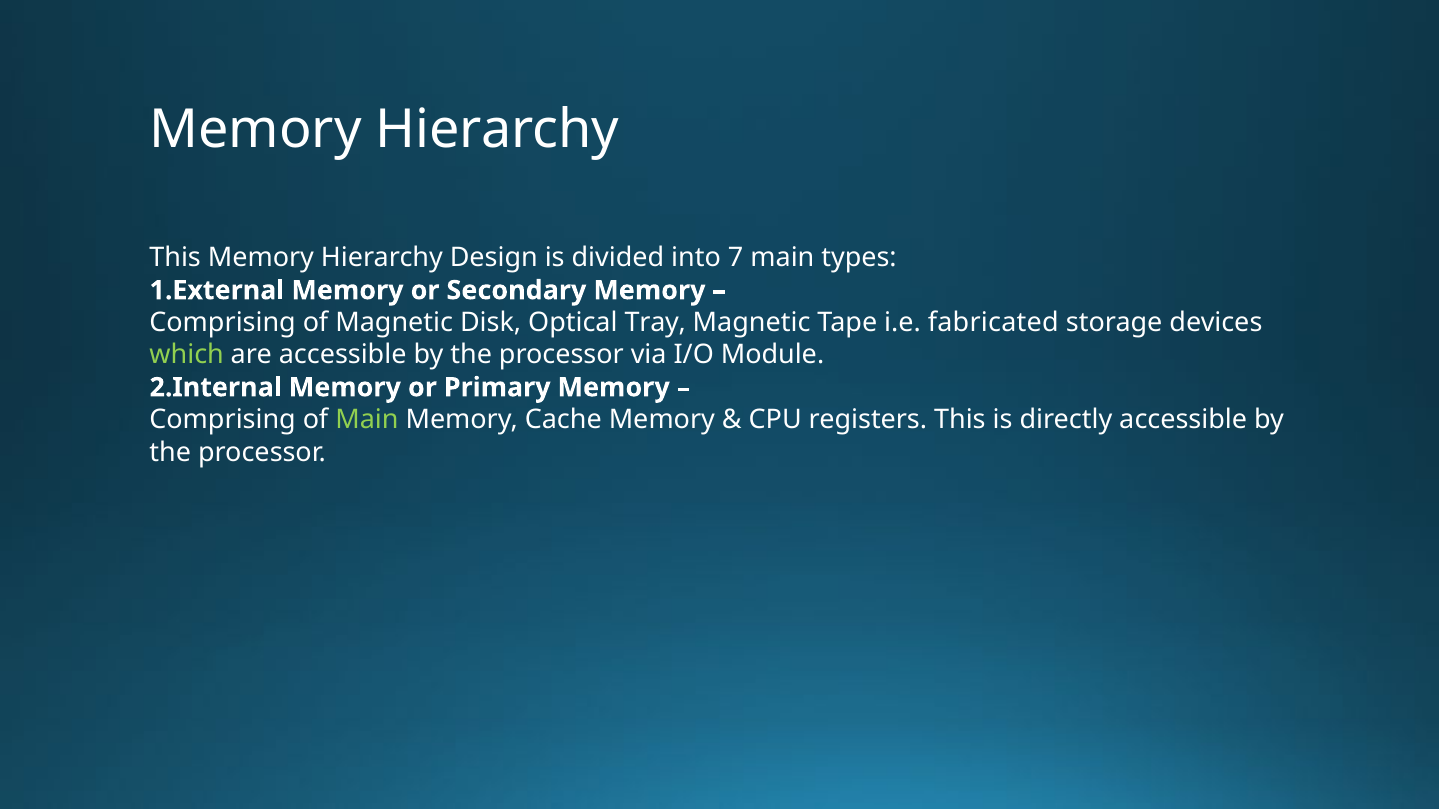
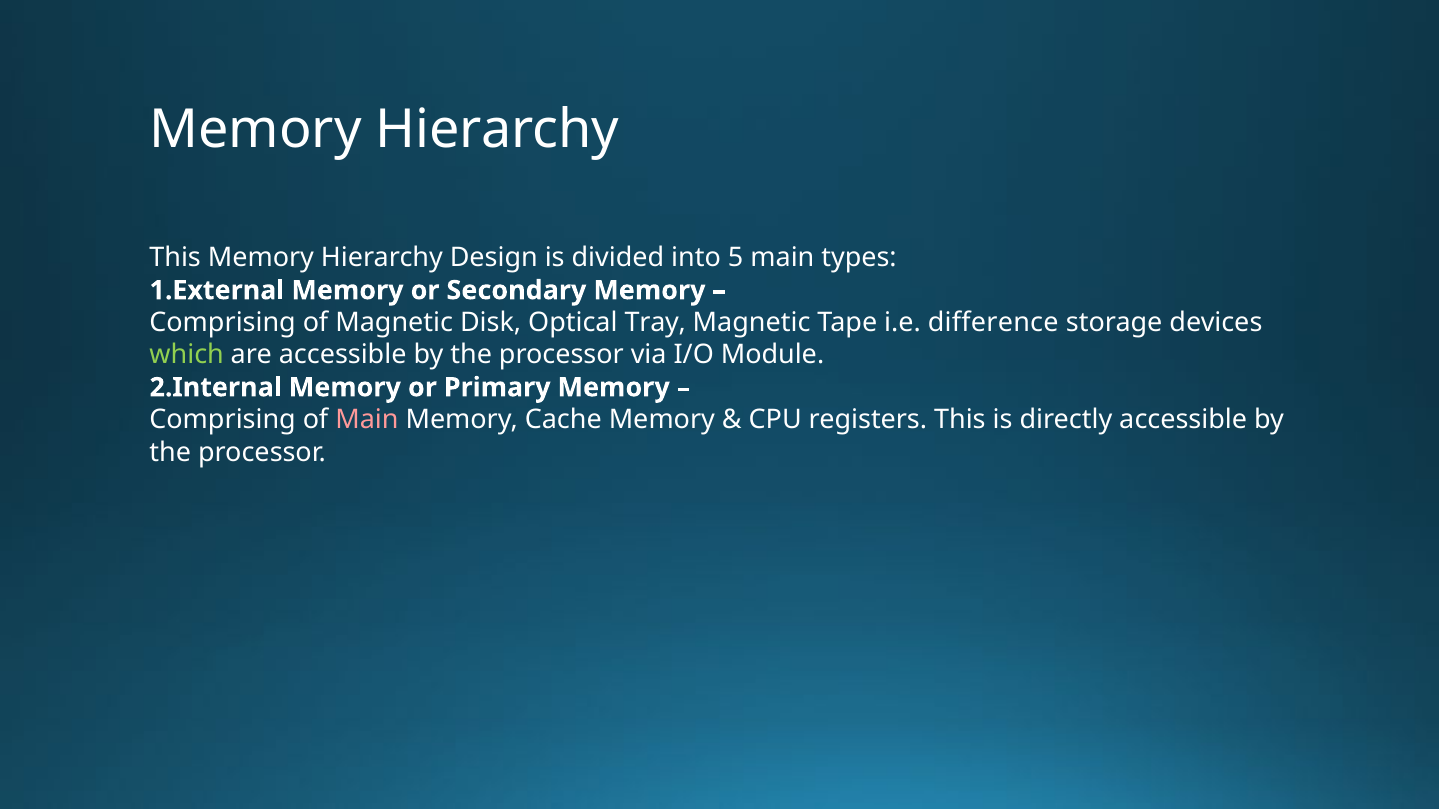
7: 7 -> 5 (736, 258)
fabricated: fabricated -> difference (993, 323)
Main colour: light green -> pink (367, 420)
